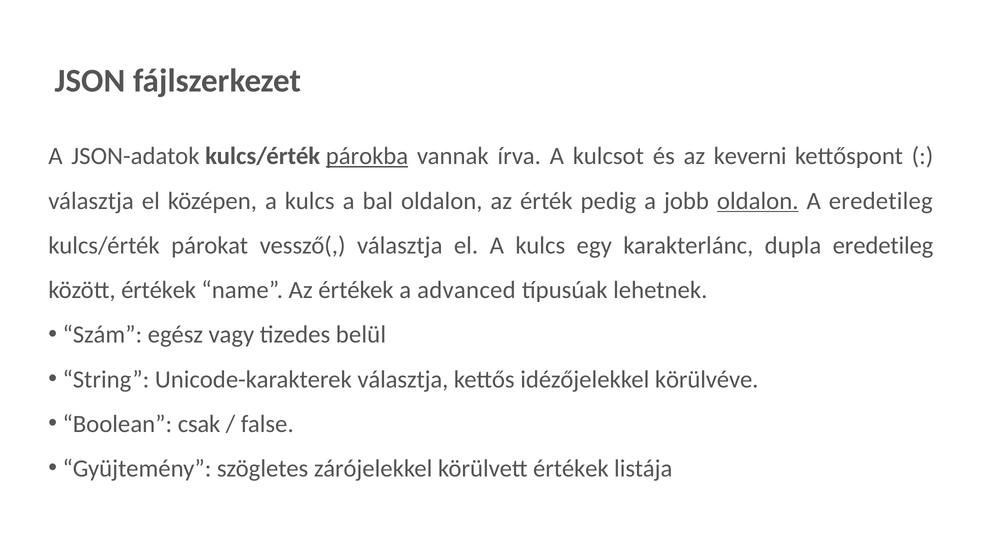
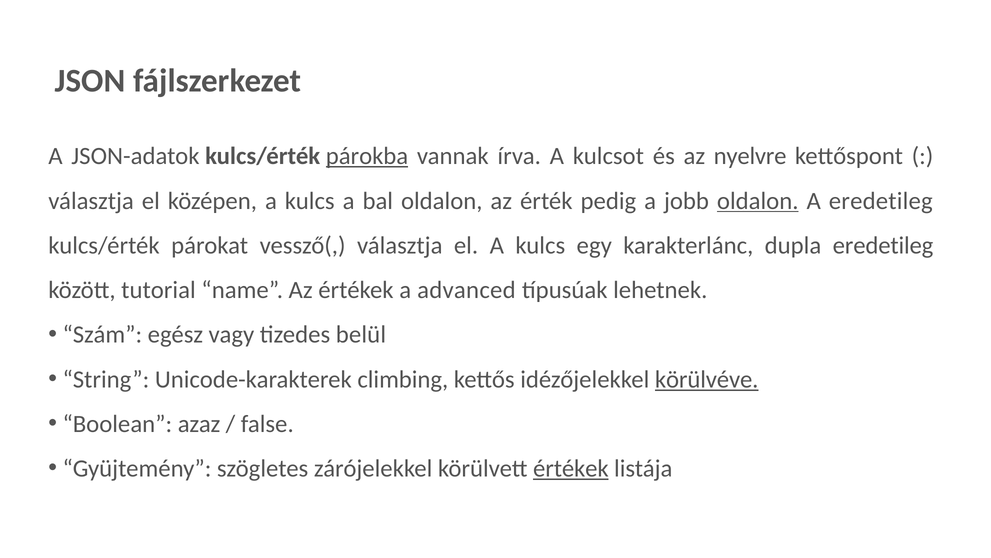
keverni: keverni -> nyelvre (750, 156)
között értékek: értékek -> tutorial (158, 290)
Unicode-karakterek választja: választja -> climbing (403, 379)
körülvéve underline: none -> present (707, 379)
csak: csak -> azaz (199, 424)
értékek underline: none -> present (571, 468)
